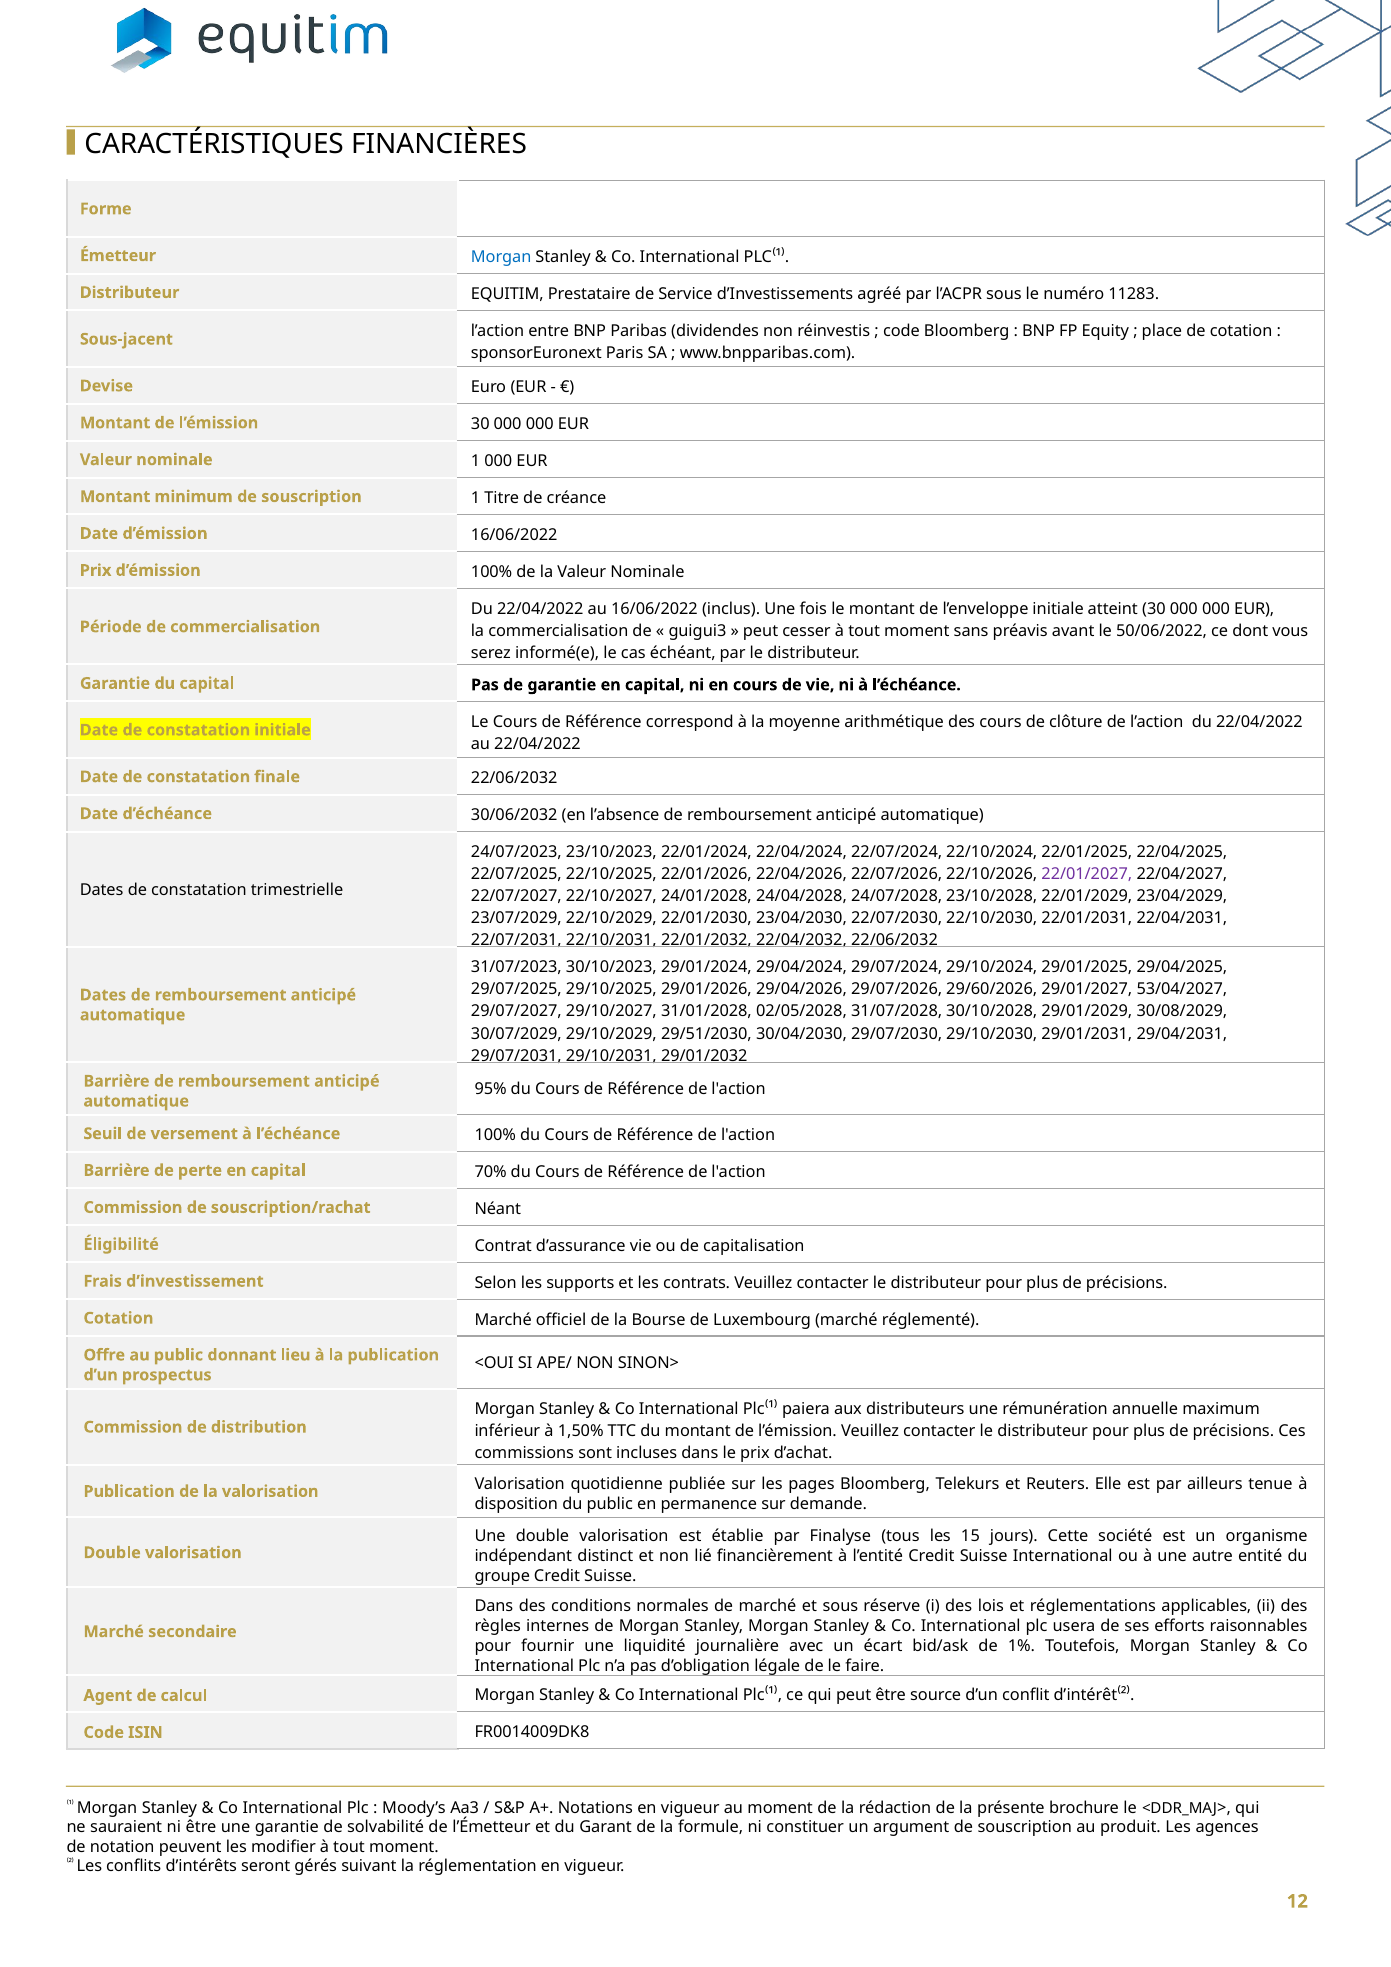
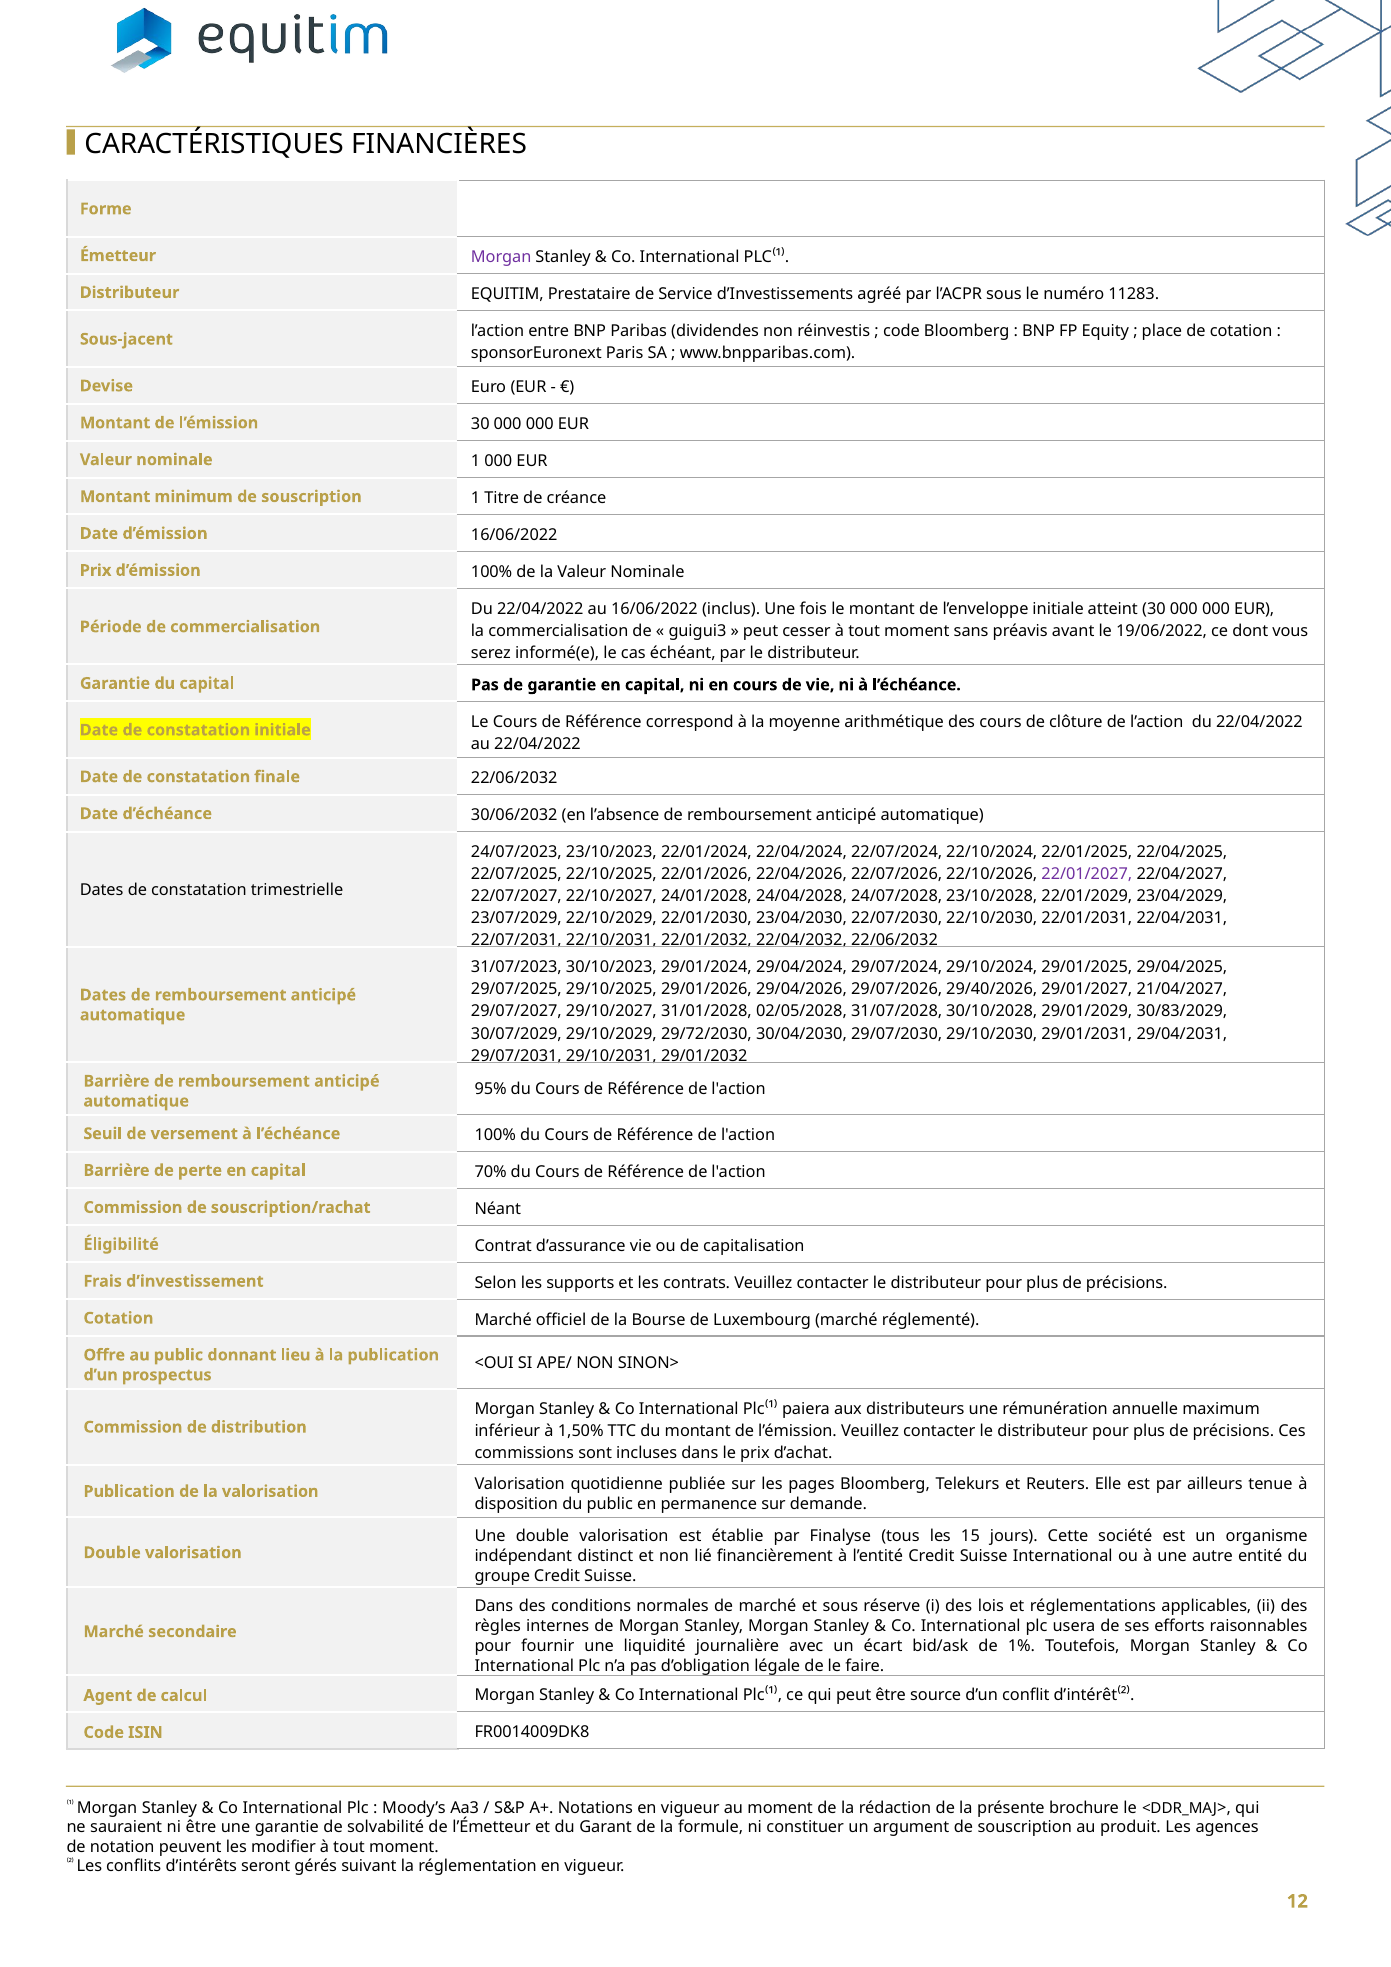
Morgan colour: blue -> purple (501, 257)
50/06/2022: 50/06/2022 -> 19/06/2022 (1162, 631)
29/60/2026: 29/60/2026 -> 29/40/2026 (992, 990)
53/04/2027: 53/04/2027 -> 21/04/2027 (1182, 990)
30/08/2029: 30/08/2029 -> 30/83/2029 (1182, 1012)
29/51/2030: 29/51/2030 -> 29/72/2030 (706, 1034)
